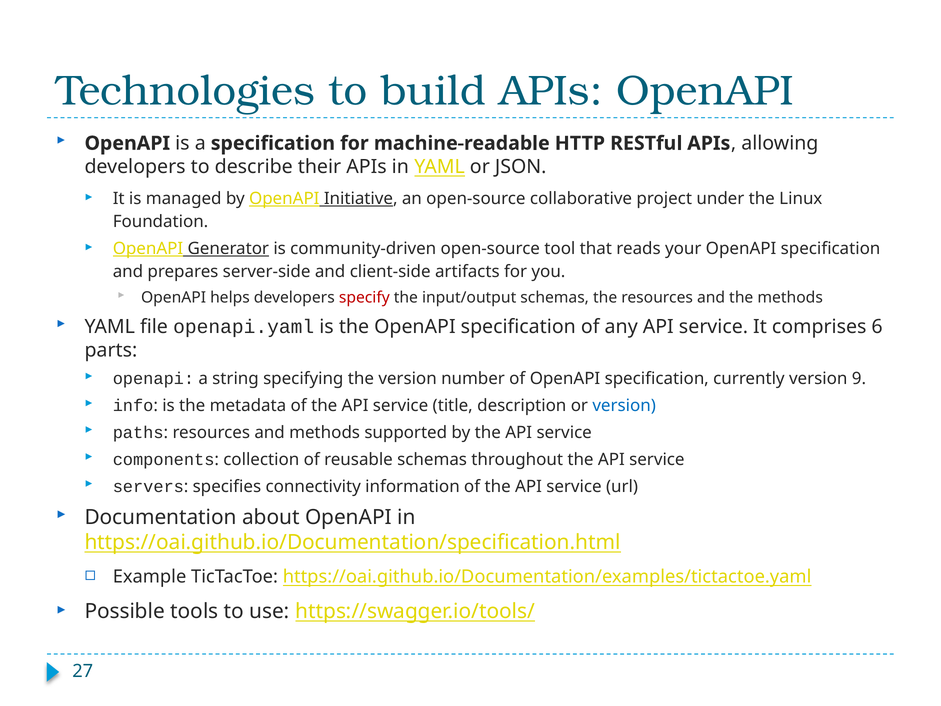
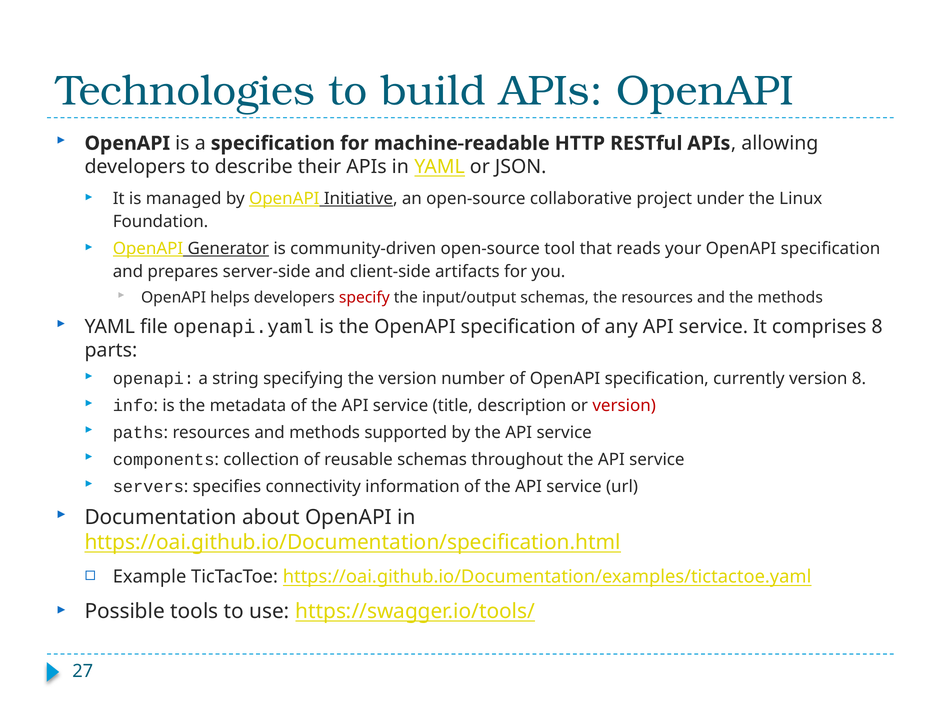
comprises 6: 6 -> 8 (877, 327)
version 9: 9 -> 8 (859, 379)
version colour: blue -> red (624, 406)
